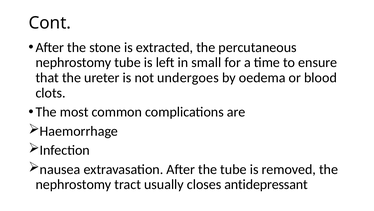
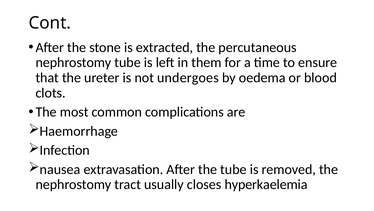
small: small -> them (206, 62)
antidepressant: antidepressant -> hyperkaelemia (266, 184)
